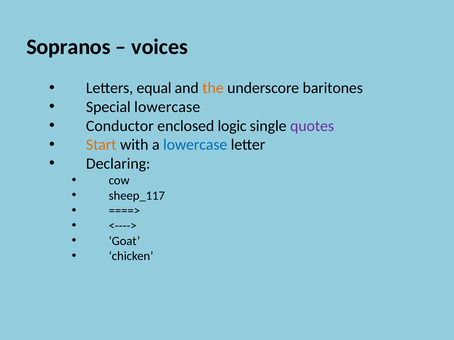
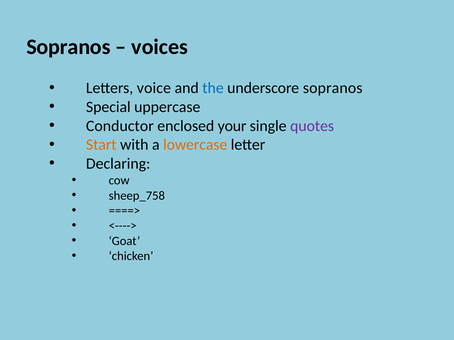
equal: equal -> voice (154, 88)
the colour: orange -> blue (213, 88)
underscore baritones: baritones -> sopranos (333, 88)
Special lowercase: lowercase -> uppercase (167, 107)
logic: logic -> your (232, 126)
lowercase colour: blue -> orange (195, 145)
sheep_117: sheep_117 -> sheep_758 (137, 196)
